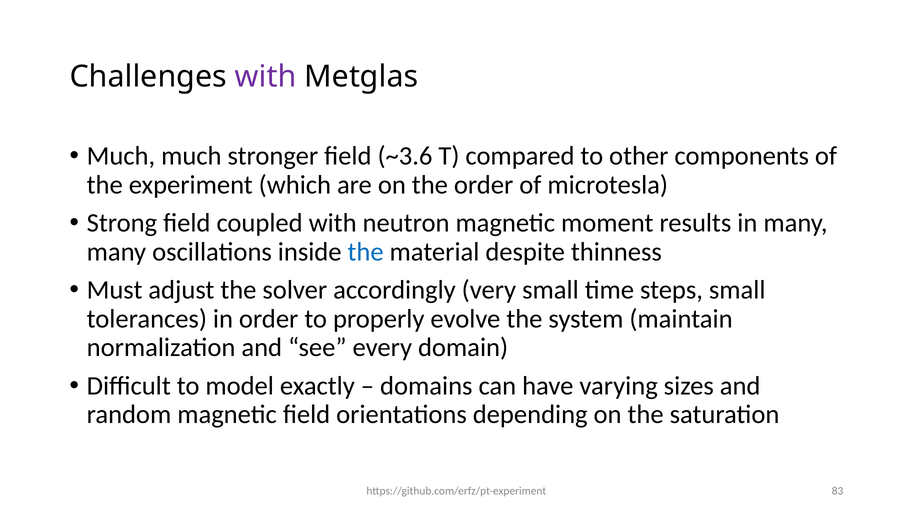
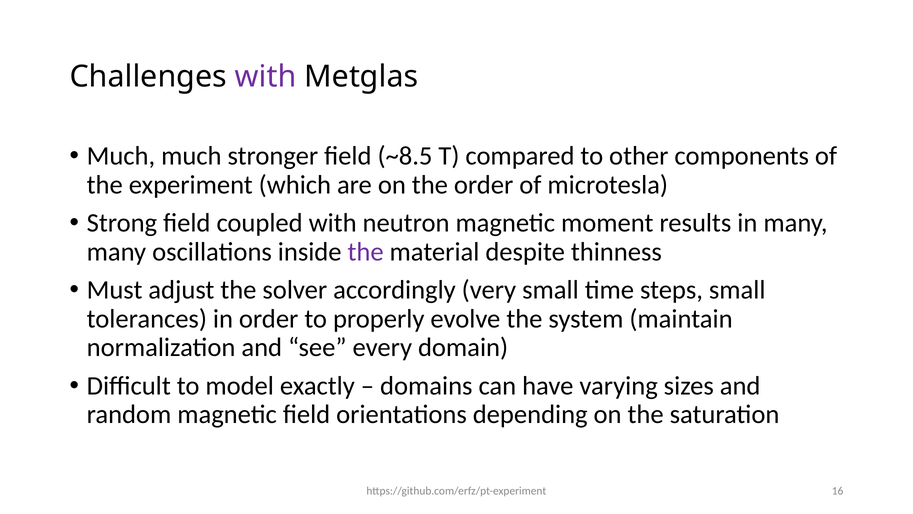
~3.6: ~3.6 -> ~8.5 (405, 156)
the colour: blue -> purple (366, 252)
83: 83 -> 16 (838, 490)
